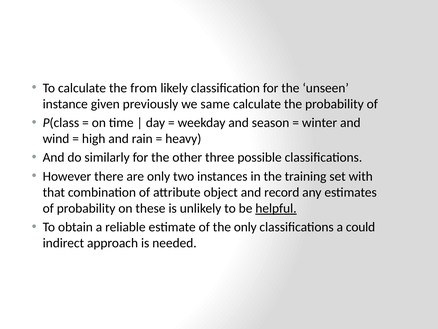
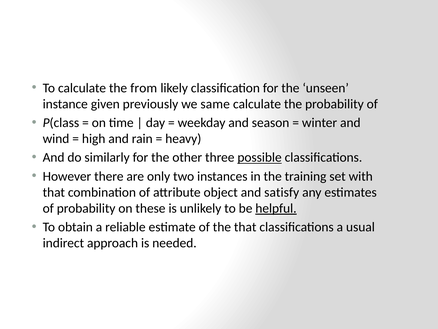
possible underline: none -> present (260, 157)
record: record -> satisfy (282, 192)
the only: only -> that (245, 227)
could: could -> usual (360, 227)
